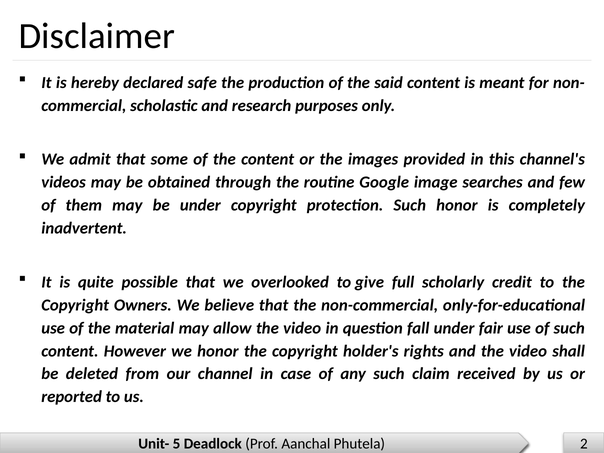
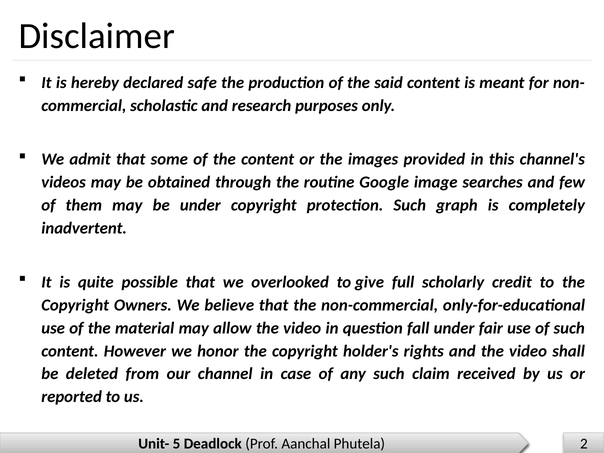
Such honor: honor -> graph (457, 205)
